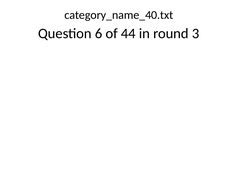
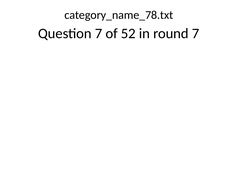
category_name_40.txt: category_name_40.txt -> category_name_78.txt (119, 15)
Question 6: 6 -> 7 (99, 34)
44: 44 -> 52 (128, 34)
round 3: 3 -> 7 (196, 34)
